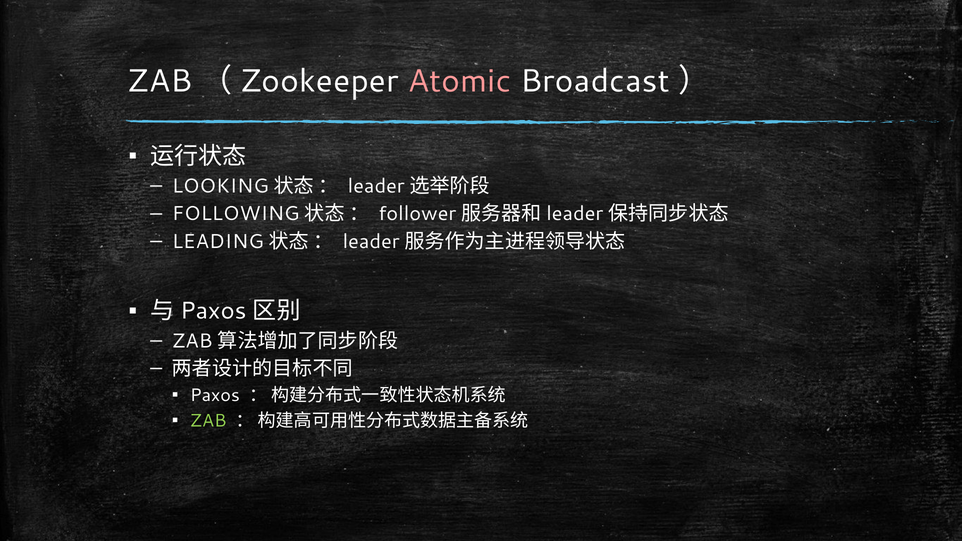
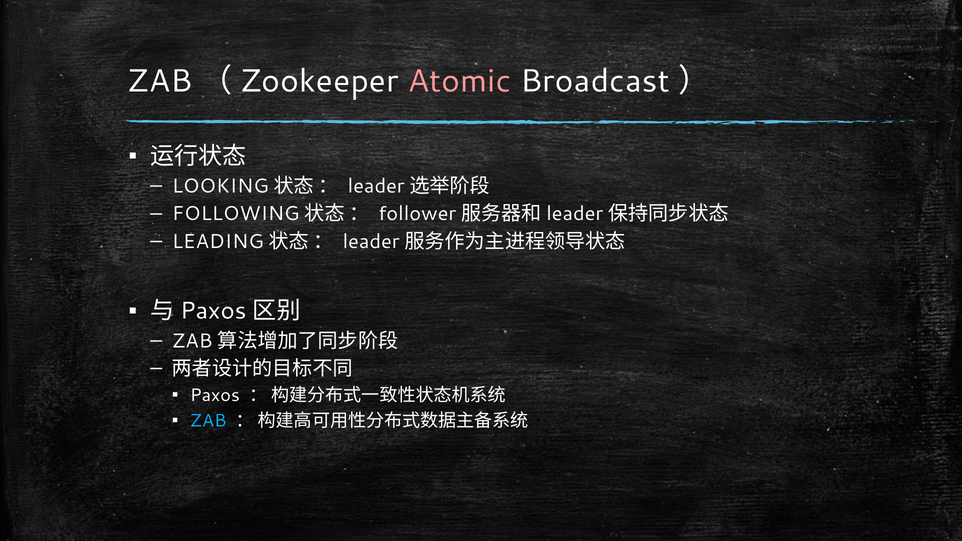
ZAB colour: light green -> light blue (208, 421)
